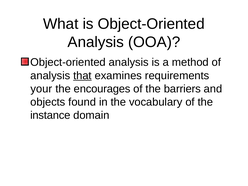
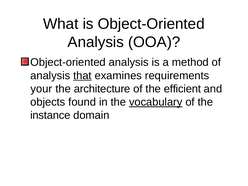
encourages: encourages -> architecture (102, 89)
barriers: barriers -> efficient (182, 89)
vocabulary underline: none -> present (156, 102)
